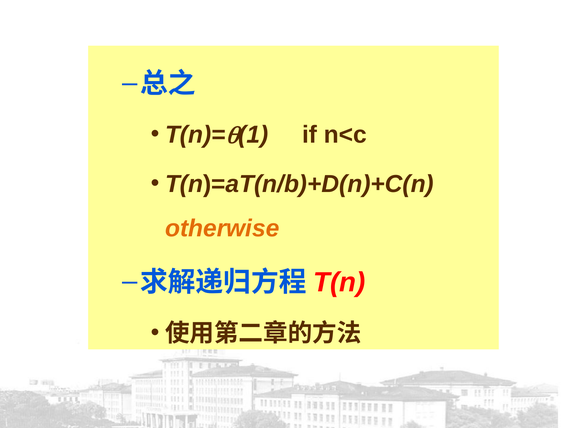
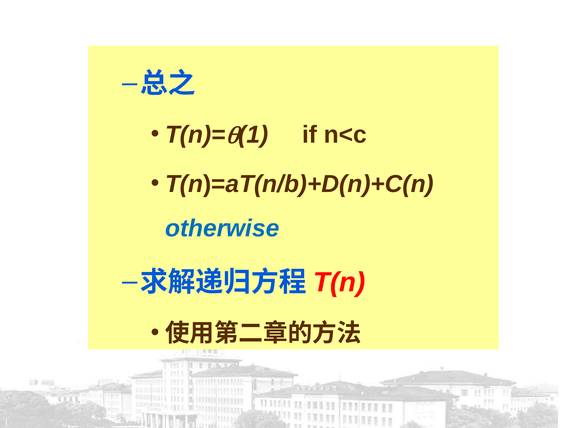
otherwise colour: orange -> blue (222, 228)
